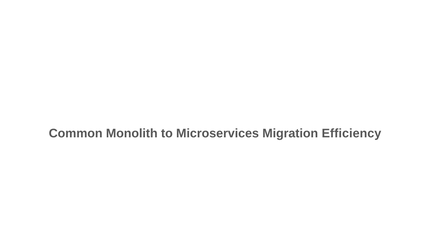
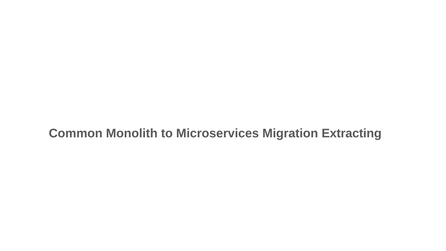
Efficiency: Efficiency -> Extracting (352, 133)
